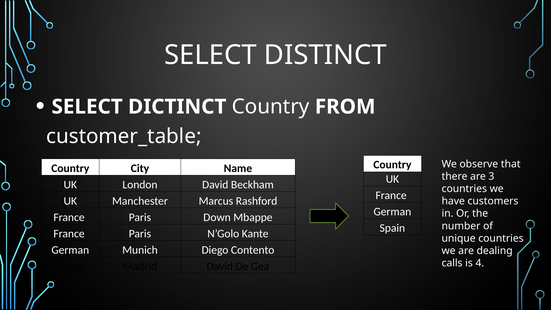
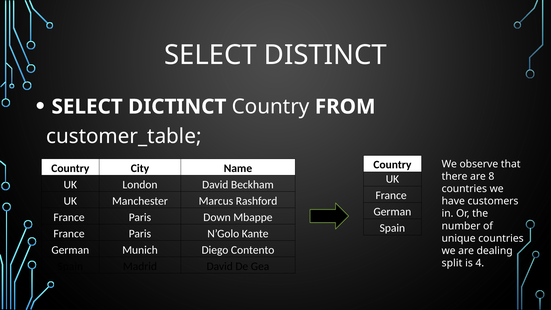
3: 3 -> 8 (491, 176)
calls: calls -> split (452, 263)
